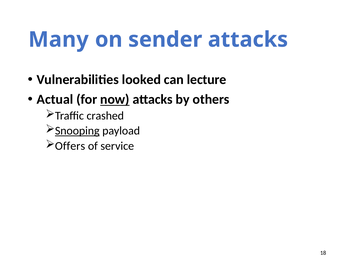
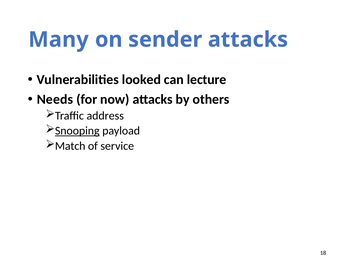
Actual: Actual -> Needs (55, 100)
now underline: present -> none (115, 100)
crashed: crashed -> address (105, 116)
Offers: Offers -> Match (70, 146)
